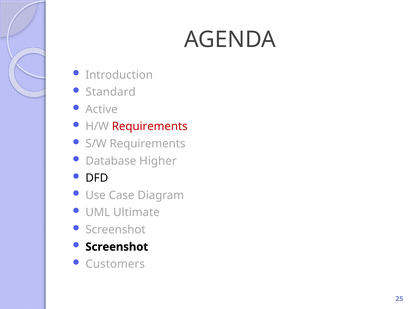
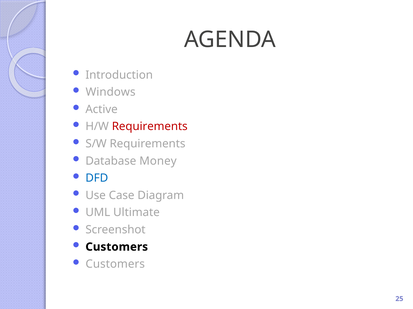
Standard: Standard -> Windows (111, 92)
Higher: Higher -> Money (158, 161)
DFD colour: black -> blue (97, 179)
Screenshot: Screenshot -> Customers (117, 247)
